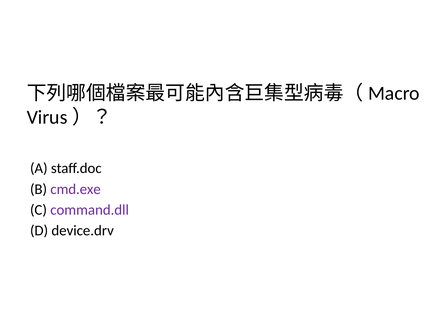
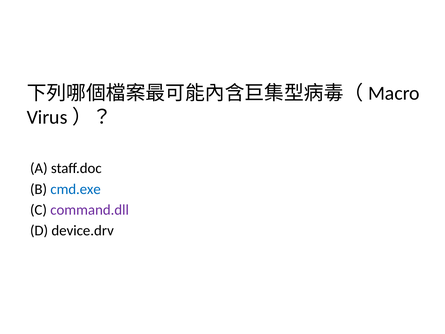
cmd.exe colour: purple -> blue (76, 189)
